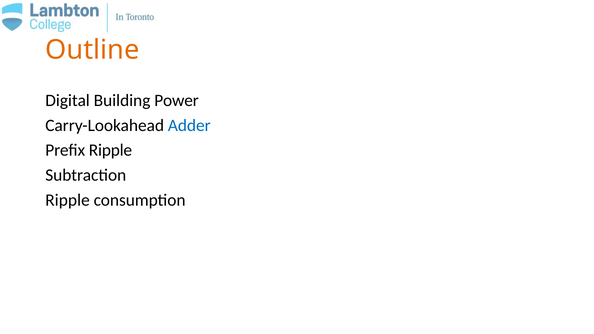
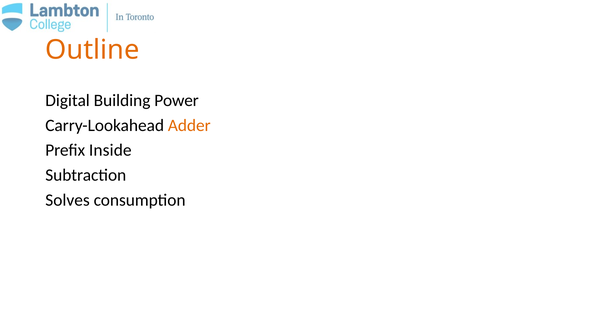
Adder colour: blue -> orange (189, 125)
Prefix Ripple: Ripple -> Inside (110, 150)
Ripple: Ripple -> Solves (68, 200)
